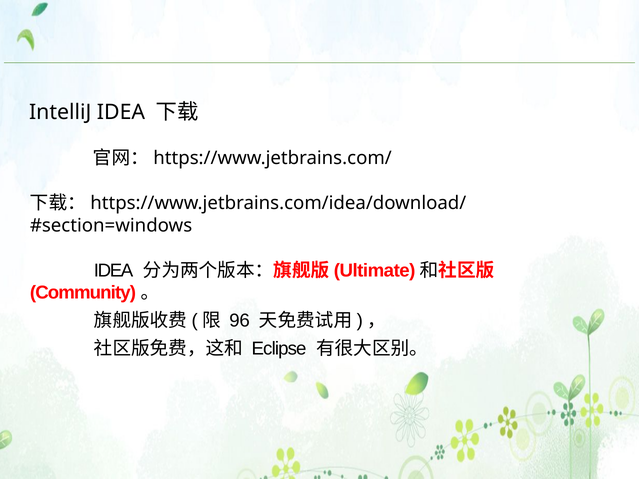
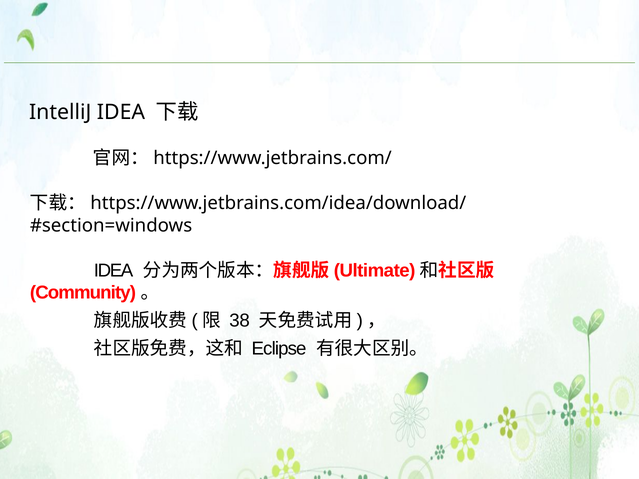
96: 96 -> 38 (240, 321)
